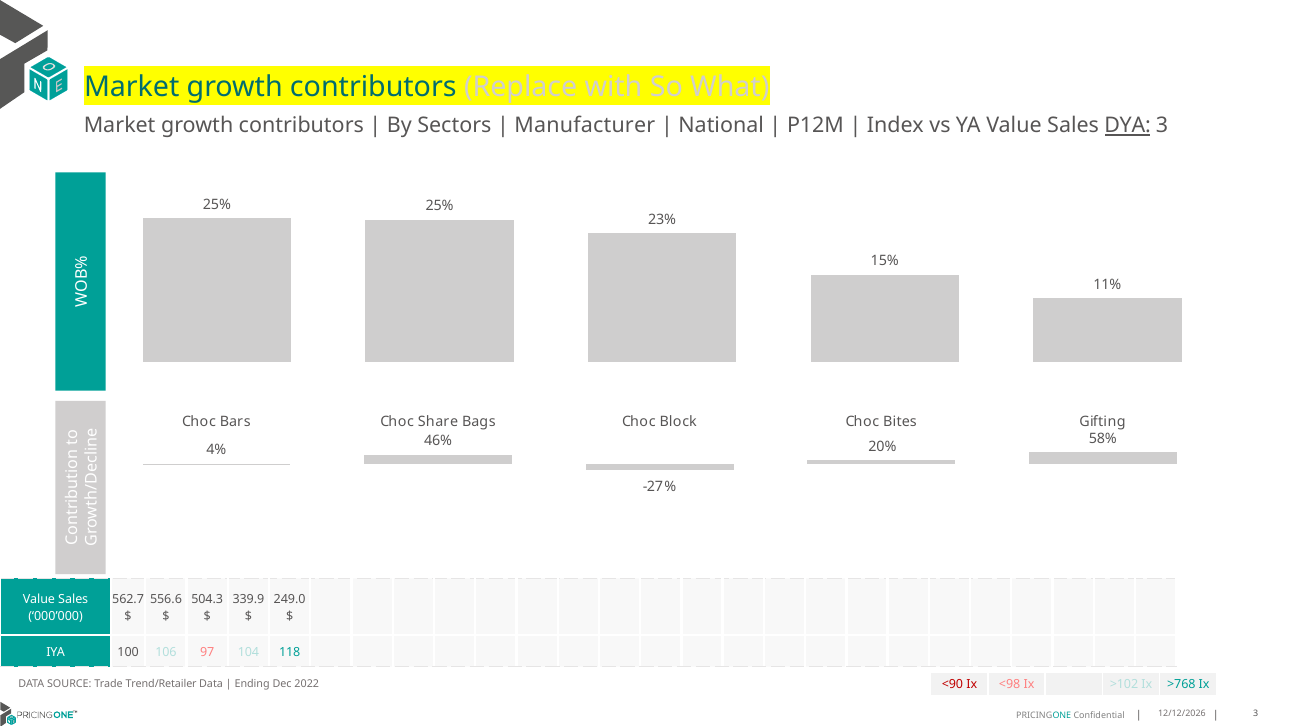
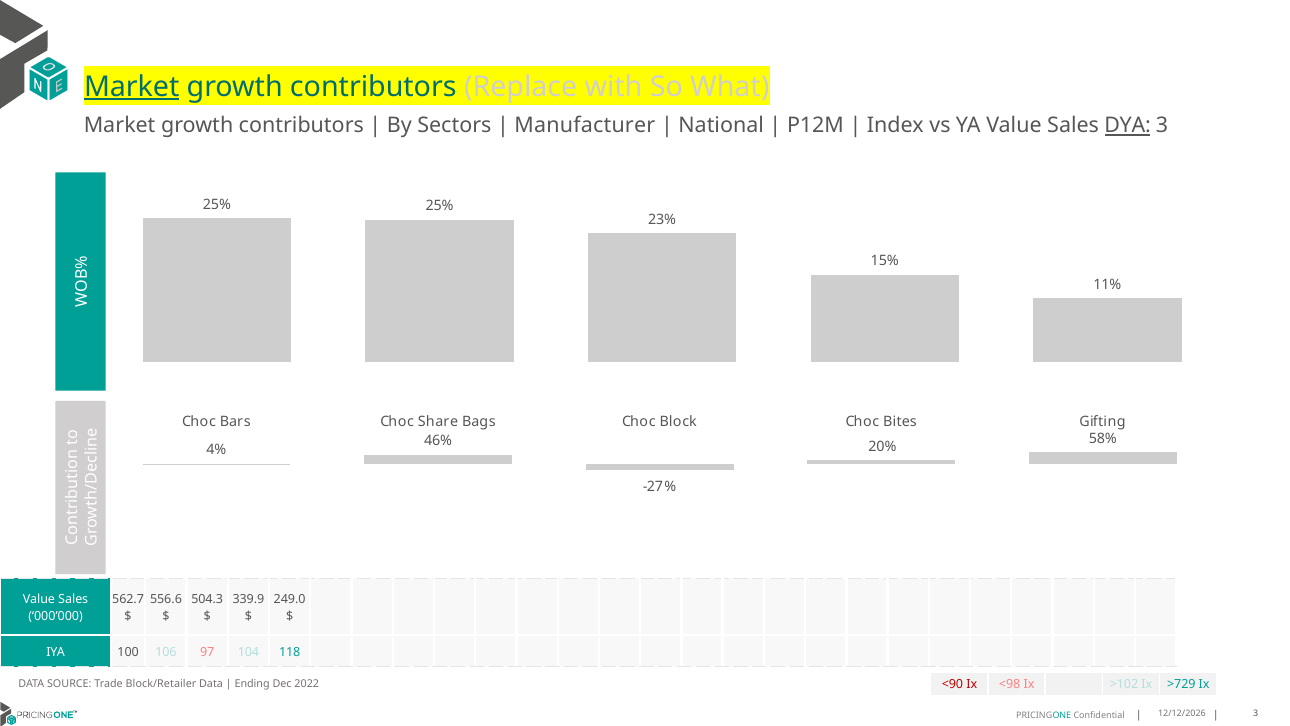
Market underline: none -> present (132, 87)
Trend/Retailer: Trend/Retailer -> Block/Retailer (161, 683)
>768: >768 -> >729 (1181, 684)
